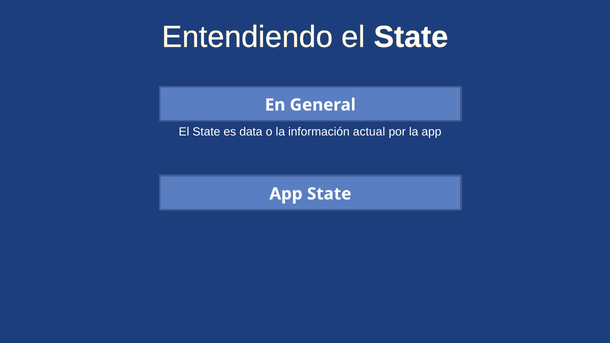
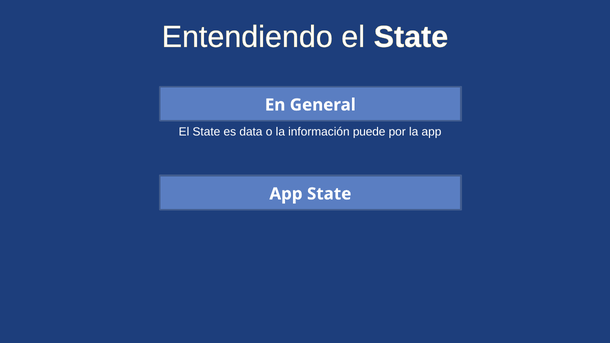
actual: actual -> puede (369, 132)
